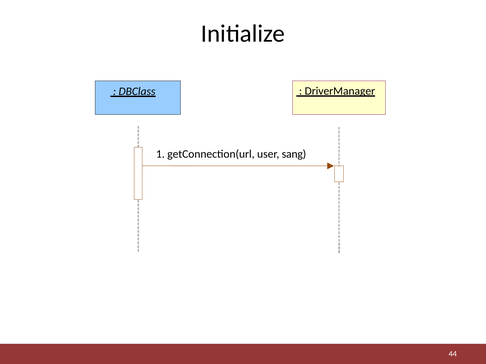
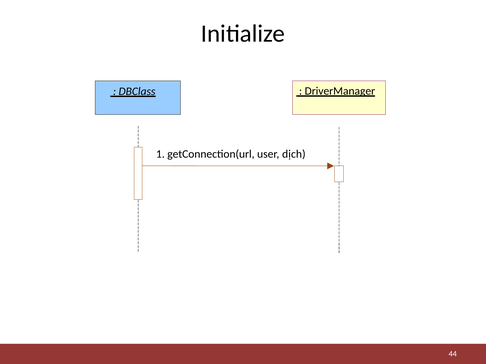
sang: sang -> dịch (294, 154)
